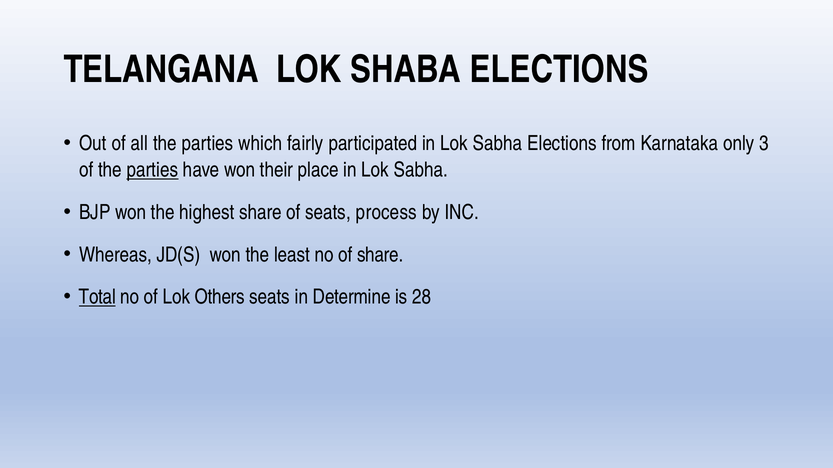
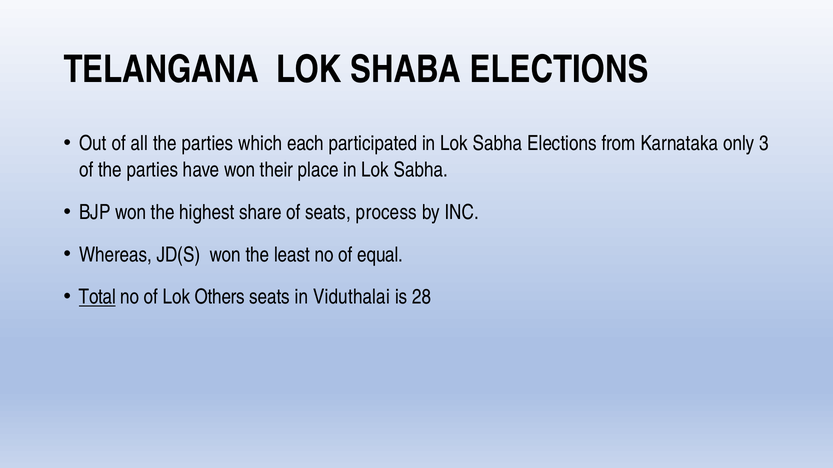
fairly: fairly -> each (305, 144)
parties underline: present -> none (152, 170)
of share: share -> equal (380, 255)
Determine: Determine -> Viduthalai (351, 297)
